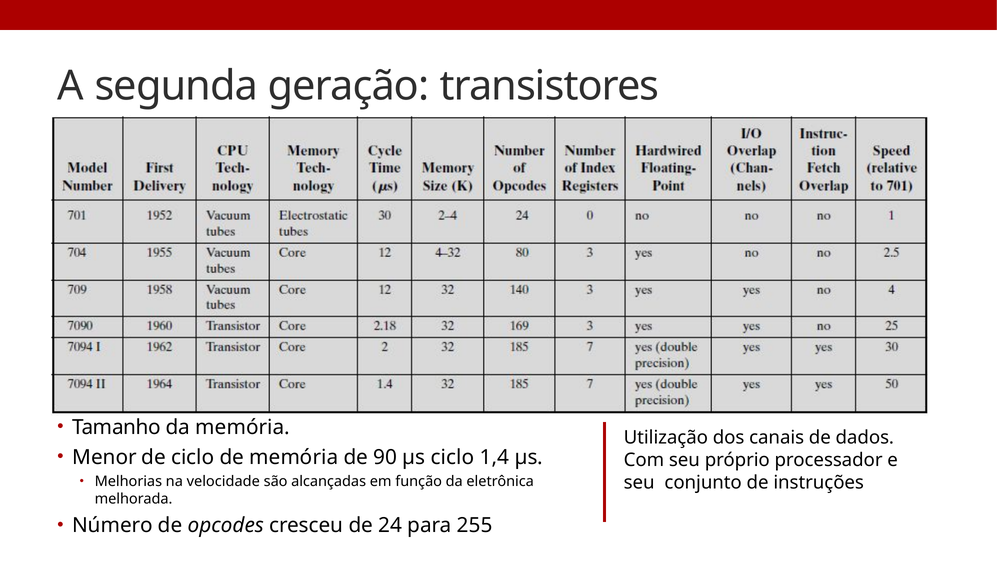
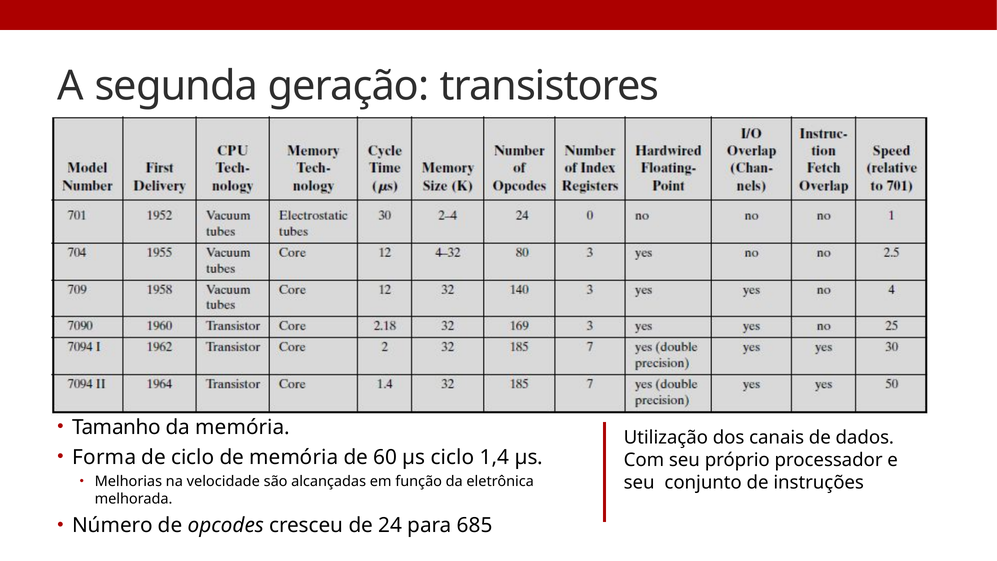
Menor: Menor -> Forma (104, 457)
90: 90 -> 60 (385, 457)
255: 255 -> 685 (475, 525)
